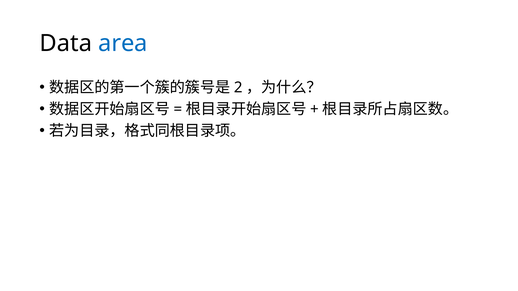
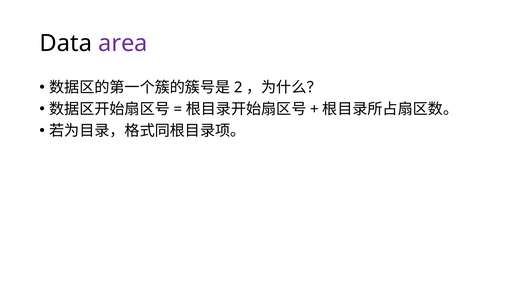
area colour: blue -> purple (123, 44)
